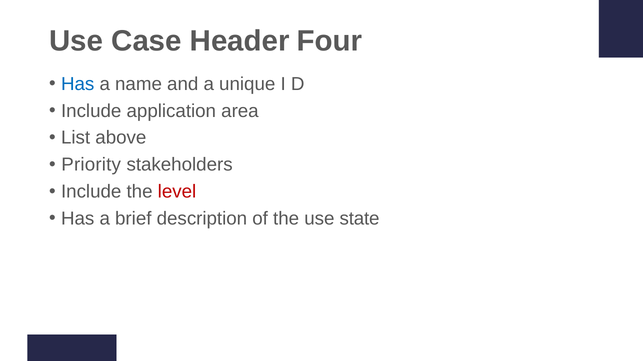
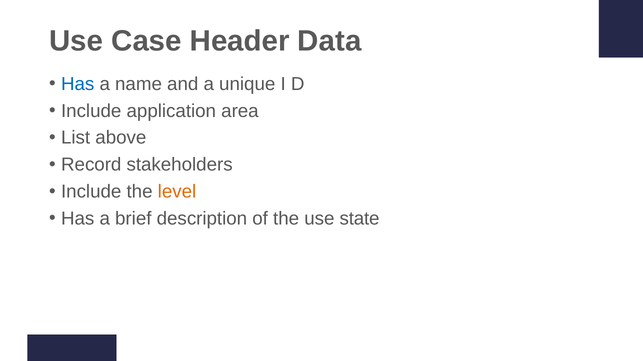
Four: Four -> Data (329, 41)
Priority: Priority -> Record (91, 165)
level colour: red -> orange (177, 192)
